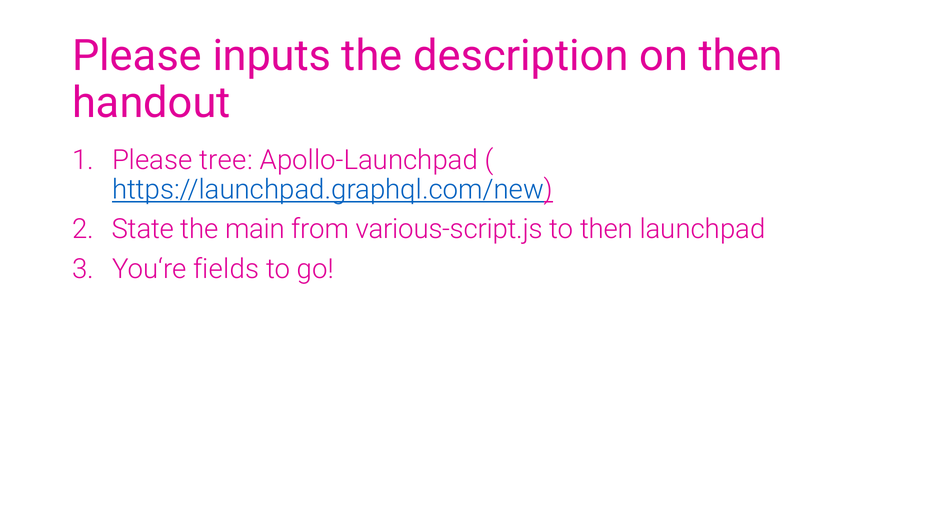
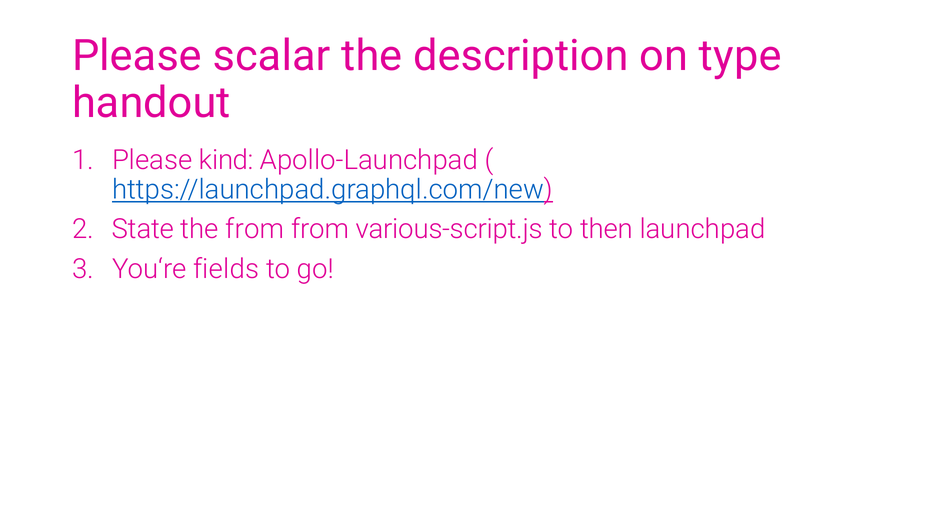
inputs: inputs -> scalar (272, 56)
on then: then -> type (740, 56)
tree: tree -> kind (226, 160)
the main: main -> from (255, 229)
